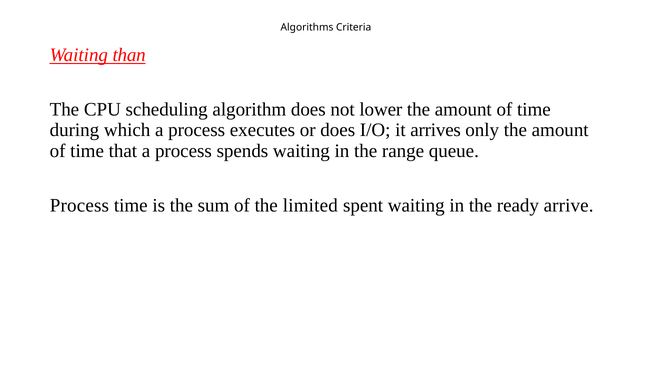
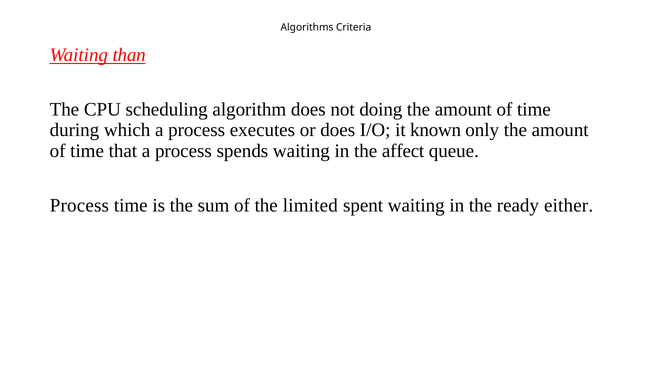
lower: lower -> doing (381, 110)
arrives: arrives -> known (436, 130)
range: range -> affect (403, 151)
arrive: arrive -> either (569, 205)
